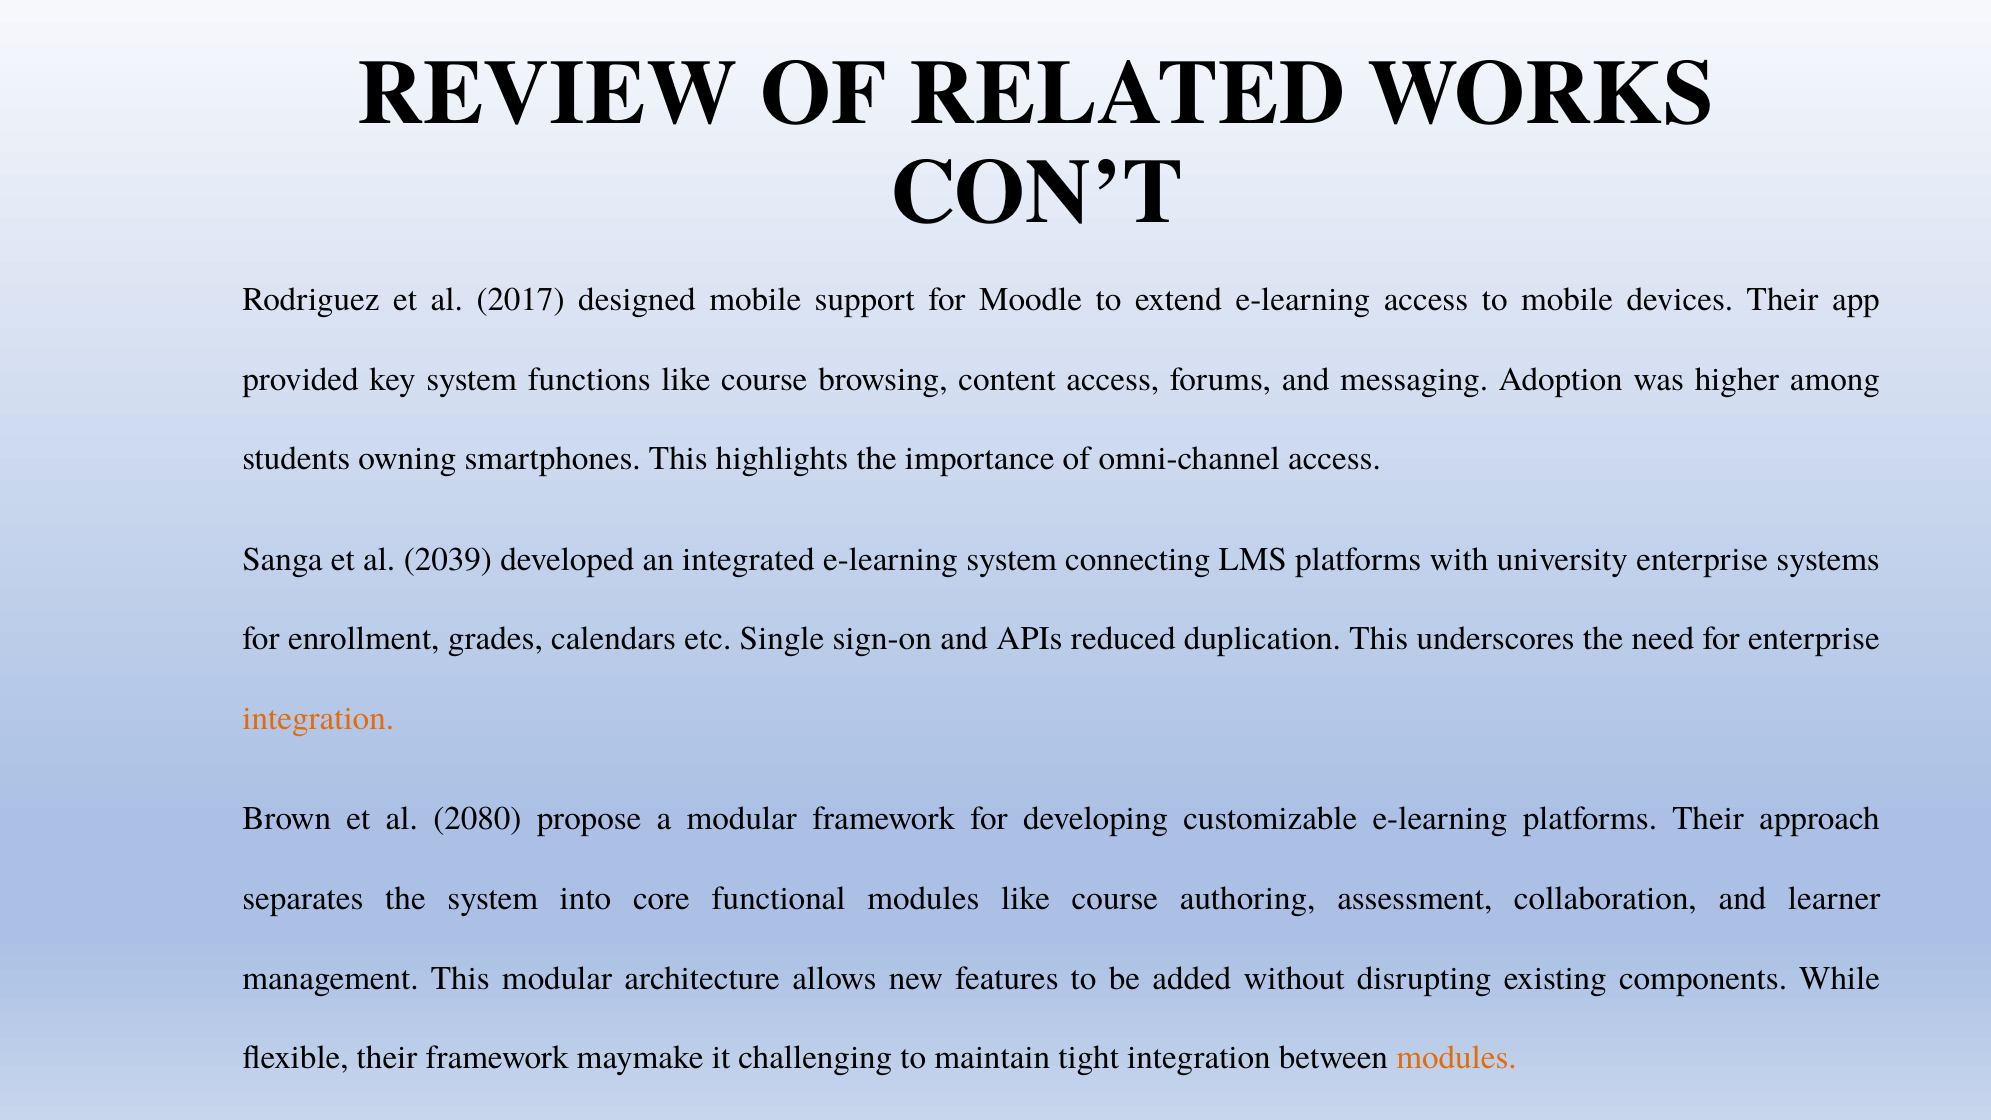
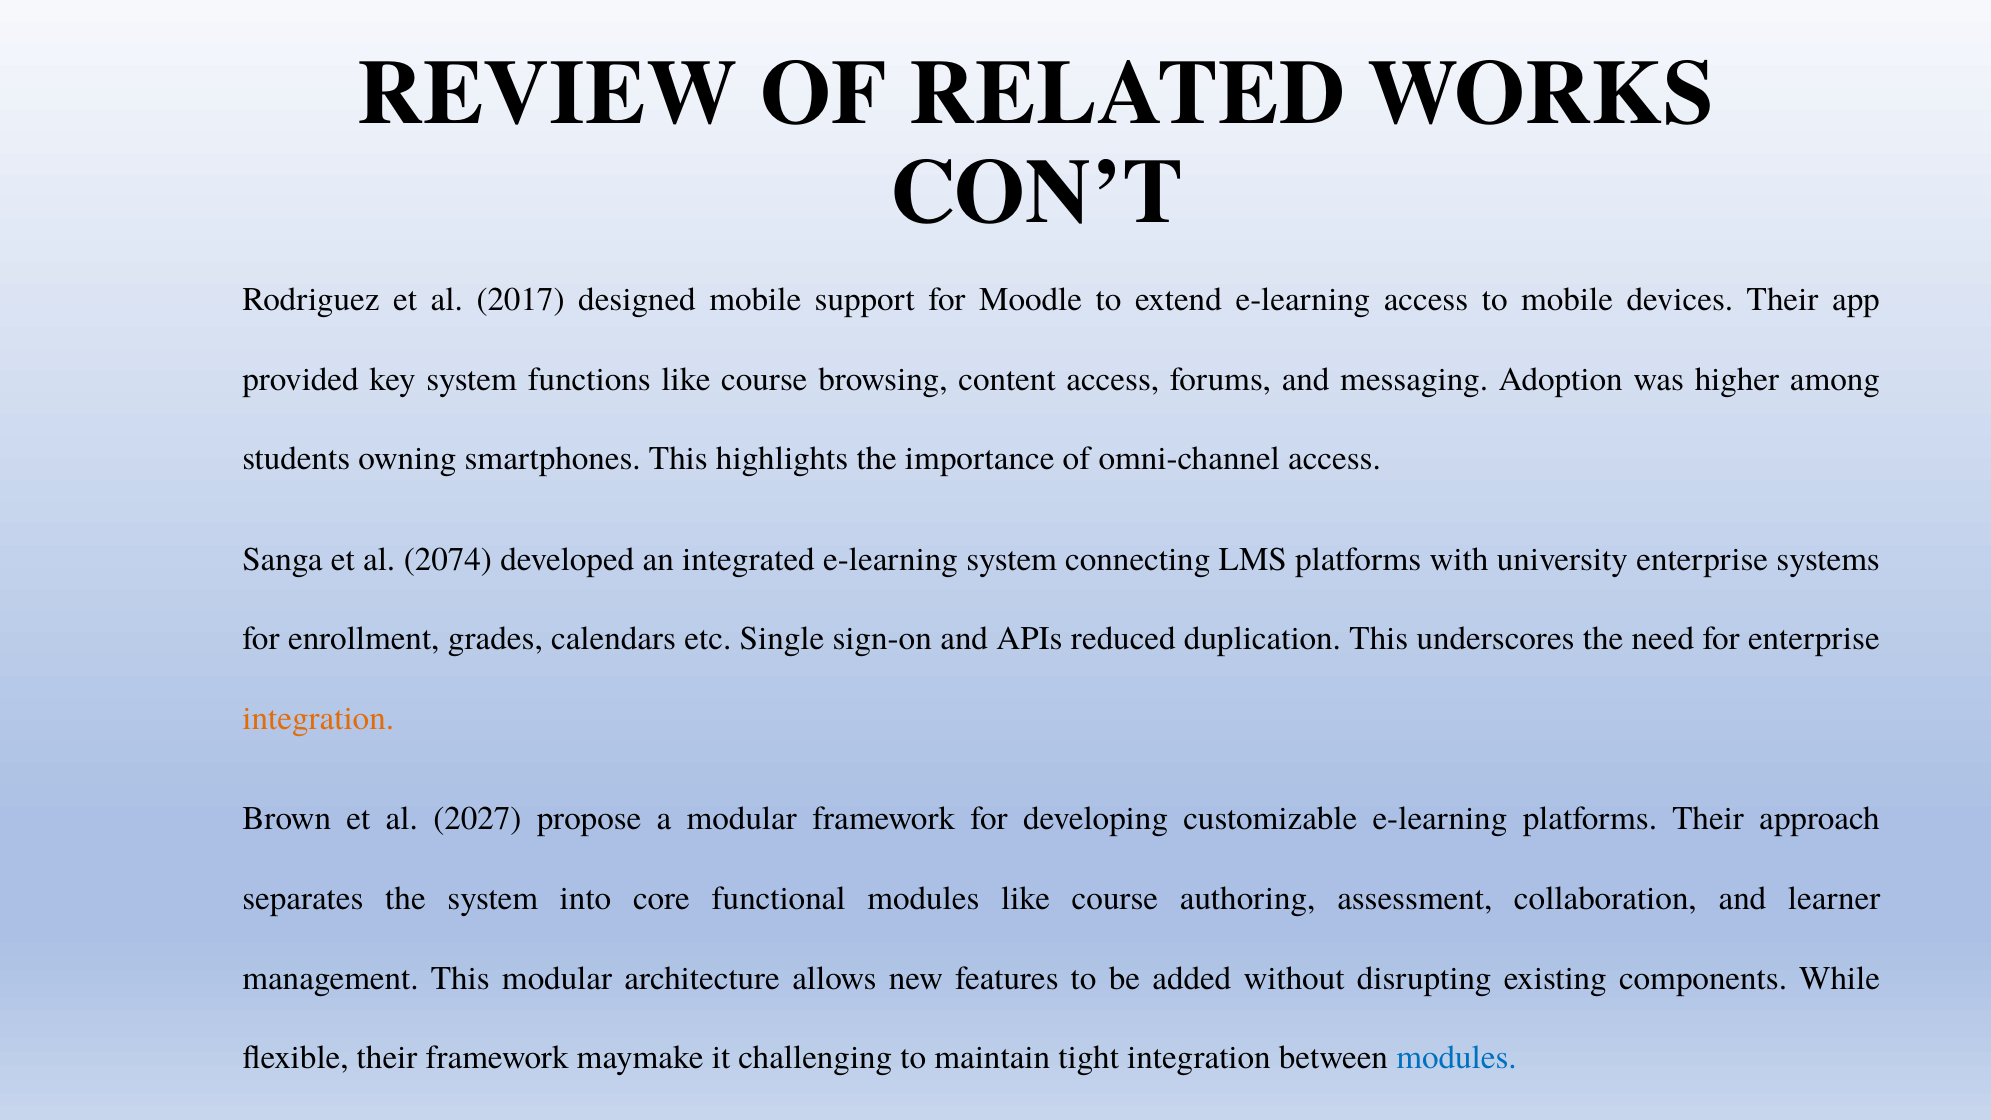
2039: 2039 -> 2074 (448, 559)
2080: 2080 -> 2027 (477, 819)
modules colour: orange -> blue (1457, 1058)
